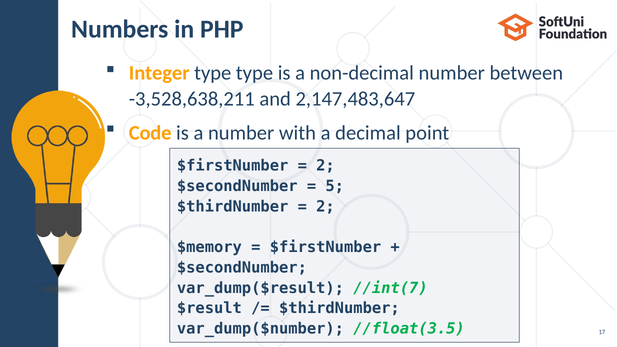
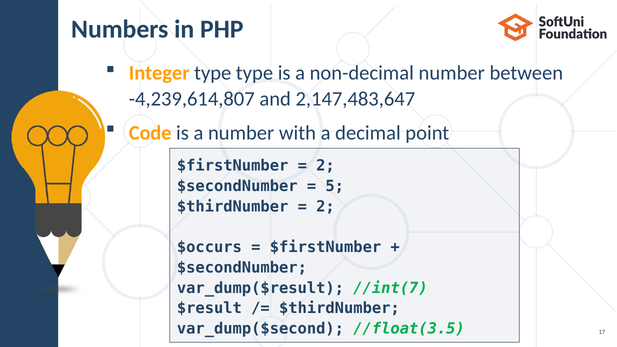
-3,528,638,211: -3,528,638,211 -> -4,239,614,807 (192, 99)
$memory: $memory -> $occurs (209, 247)
var_dump($number: var_dump($number -> var_dump($second (260, 329)
